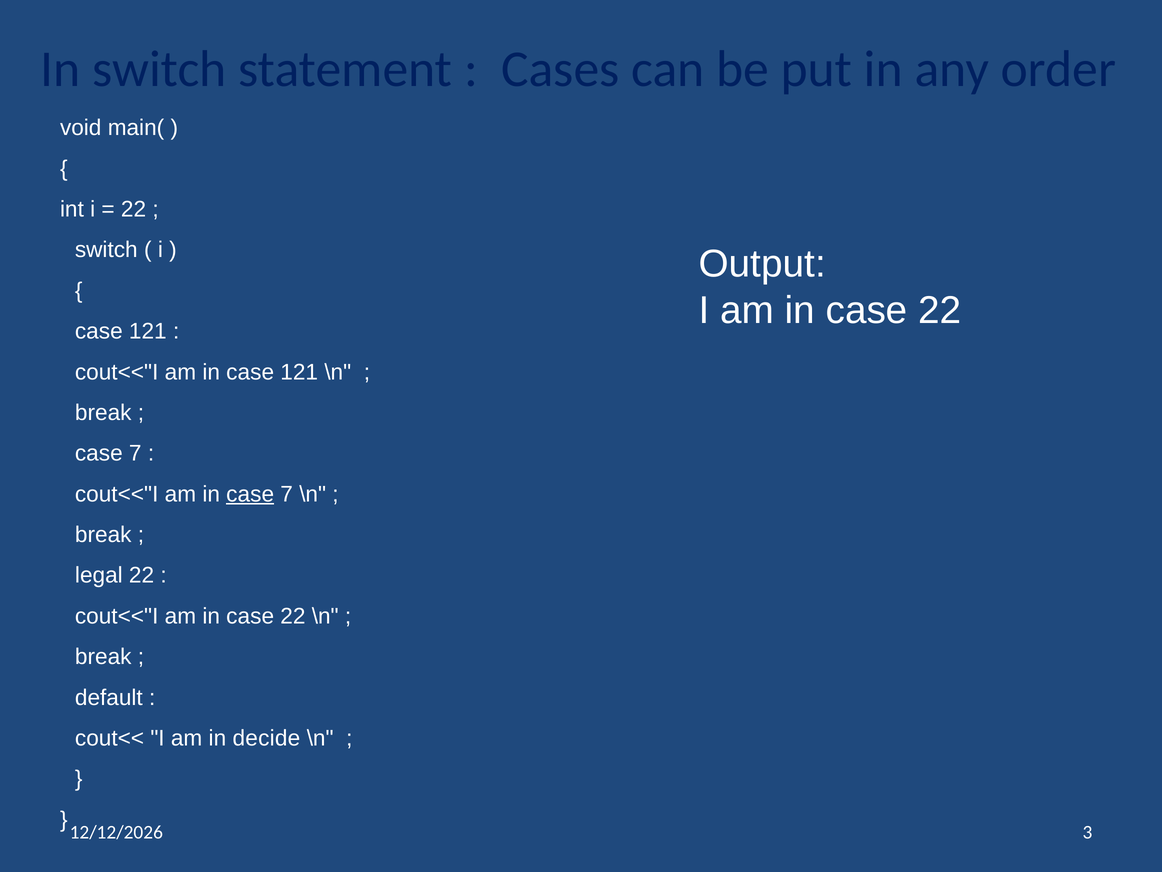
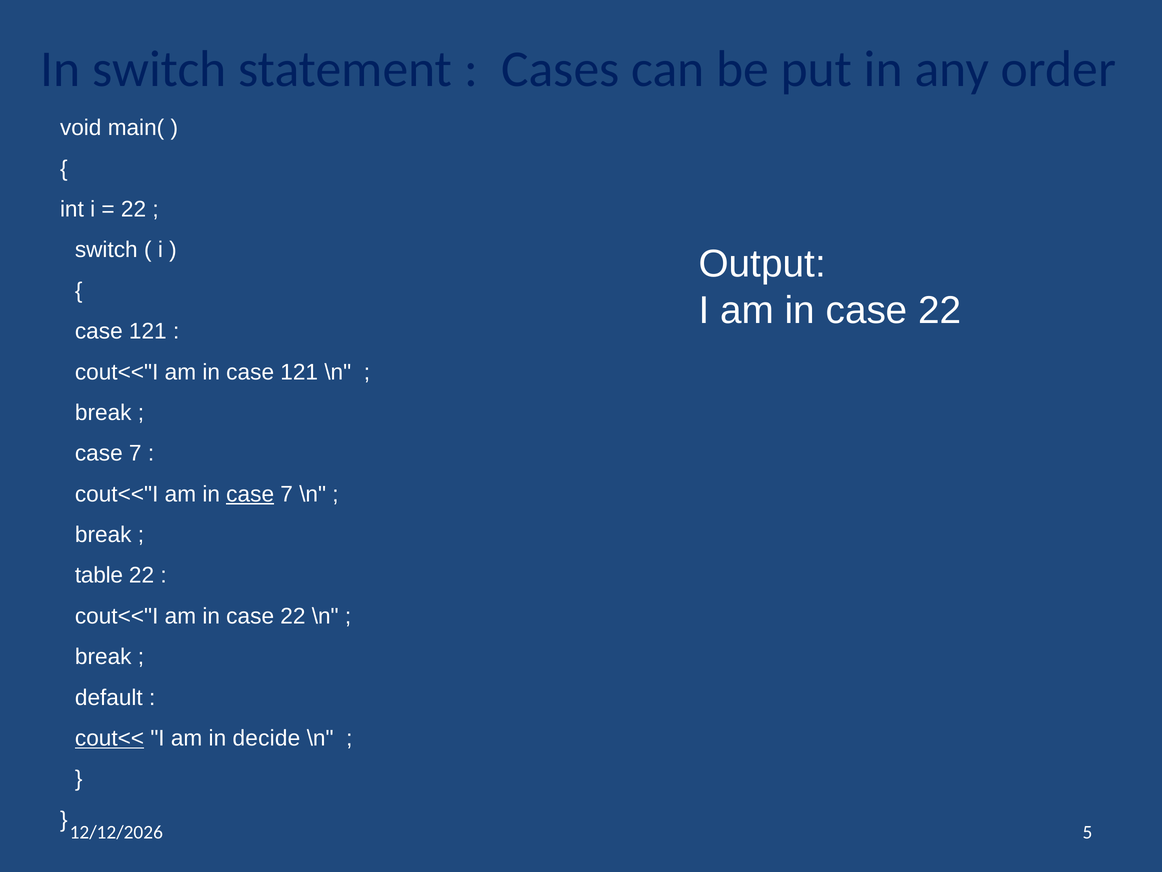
legal: legal -> table (99, 575)
cout<< underline: none -> present (110, 738)
3: 3 -> 5 (1087, 832)
